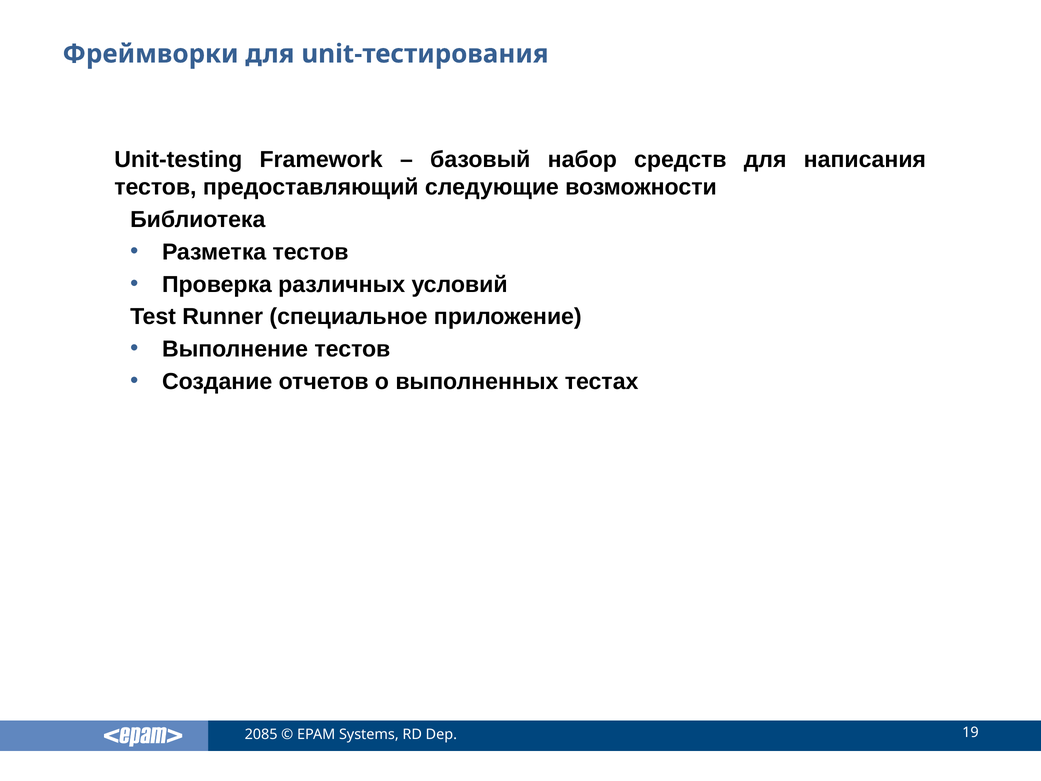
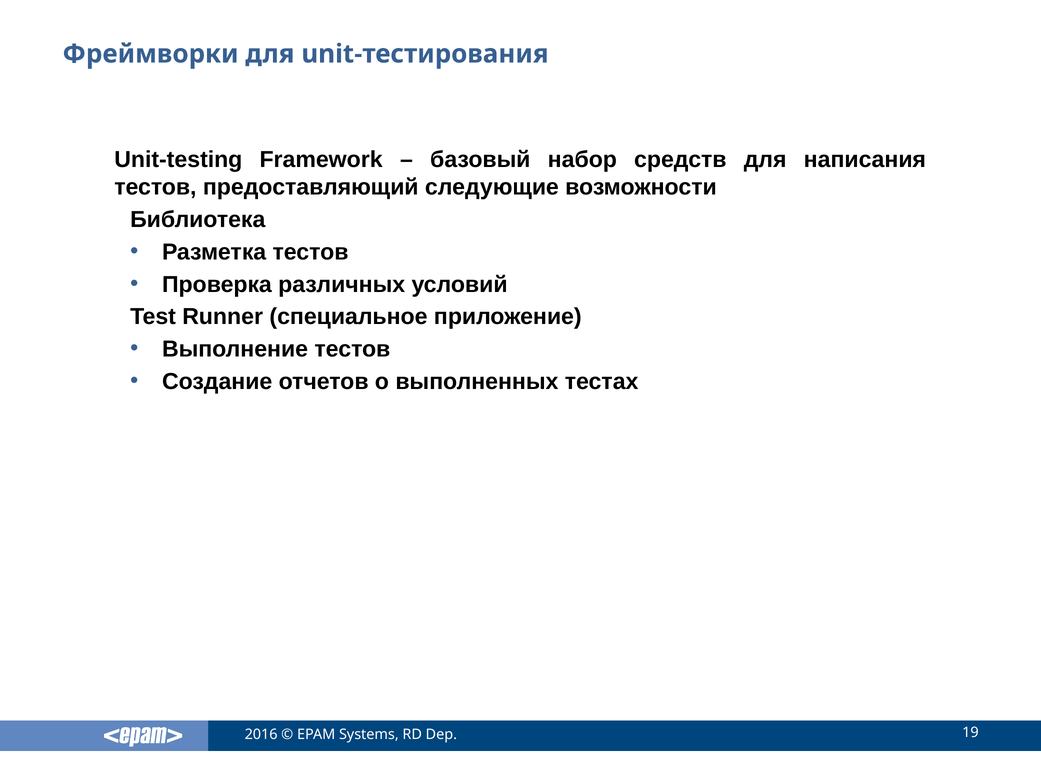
2085: 2085 -> 2016 (261, 734)
